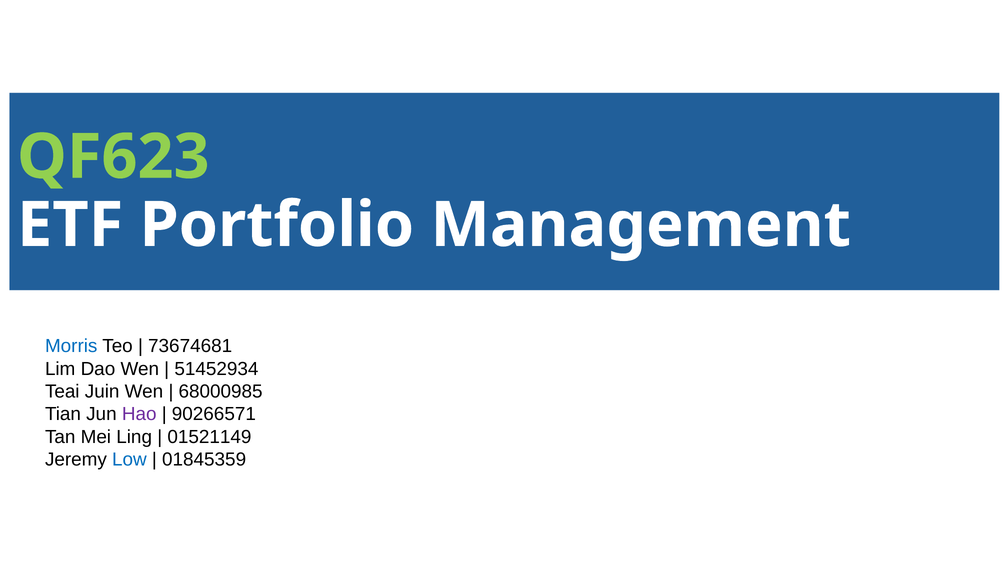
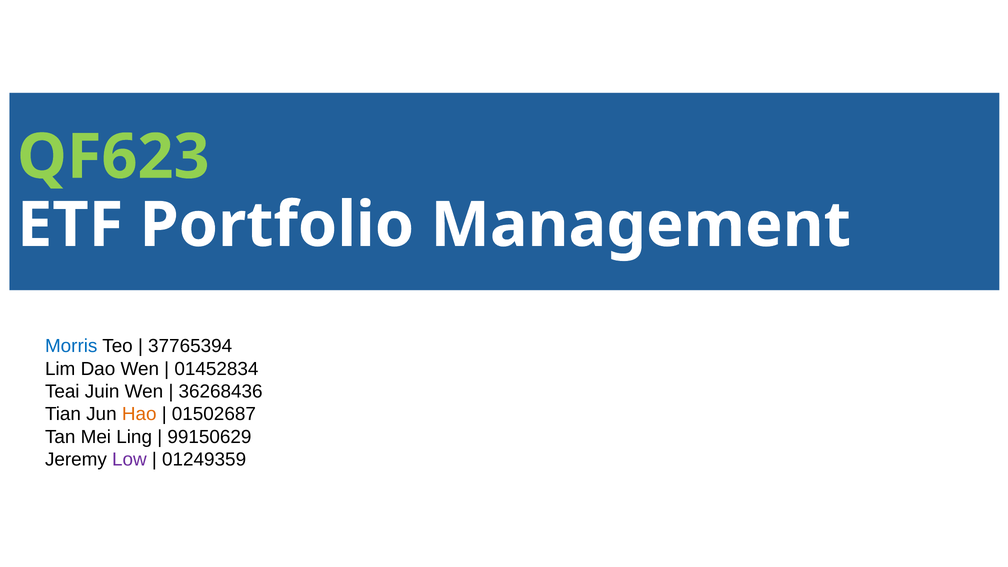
73674681: 73674681 -> 37765394 (190, 346)
51452934: 51452934 -> 01452834 (216, 369)
68000985: 68000985 -> 36268436 (221, 391)
Hao colour: purple -> orange (139, 414)
90266571: 90266571 -> 01502687 (214, 414)
01521149: 01521149 -> 99150629 (209, 437)
Low colour: blue -> purple (129, 460)
01845359: 01845359 -> 01249359 (204, 460)
